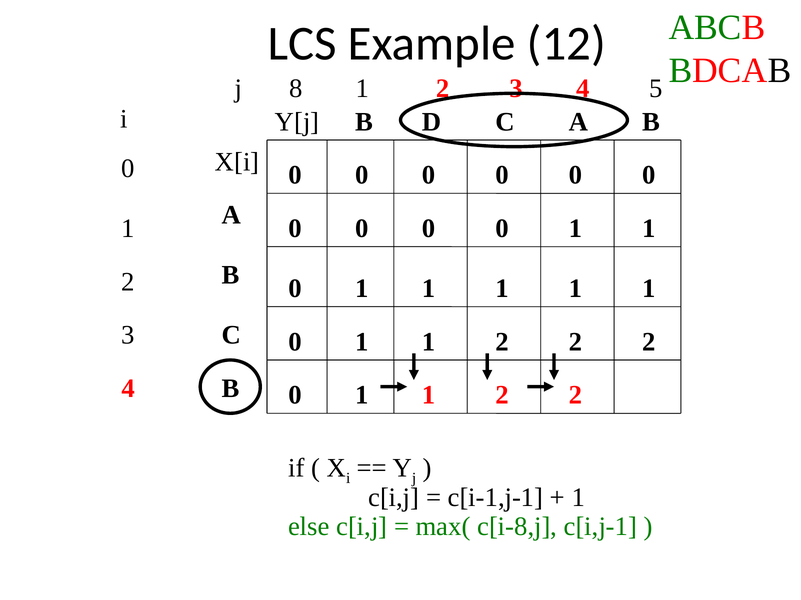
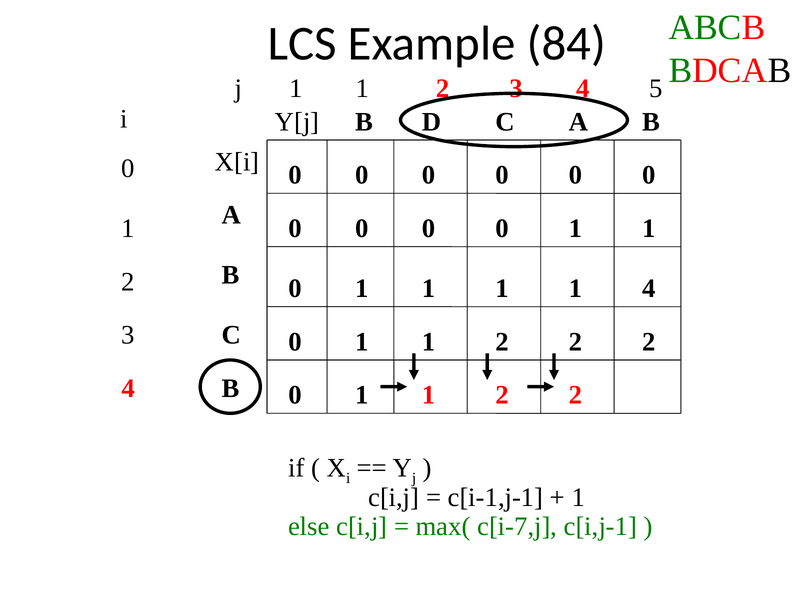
12: 12 -> 84 (566, 43)
j 8: 8 -> 1 (296, 89)
1: 1 -> 4 (649, 289)
c[i-8,j: c[i-8,j -> c[i-7,j (517, 527)
